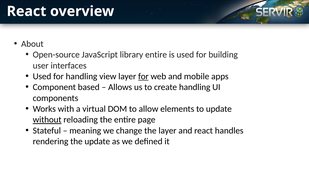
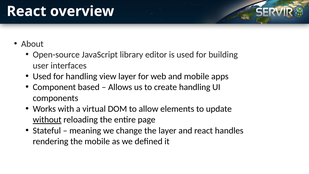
library entire: entire -> editor (156, 55)
for underline: present -> none (143, 76)
the update: update -> mobile (97, 141)
